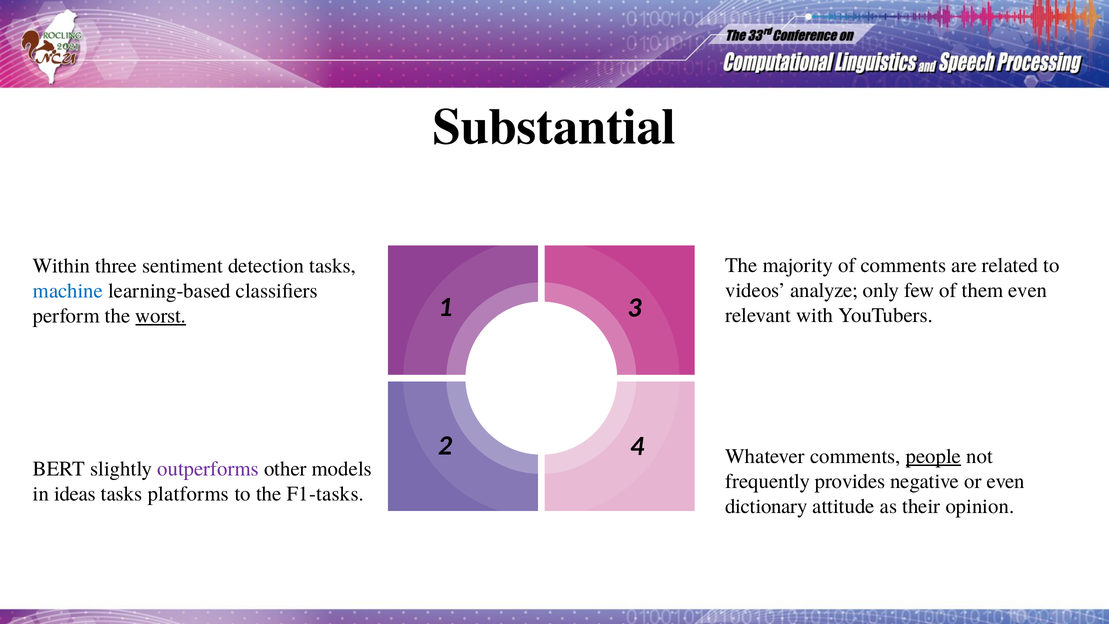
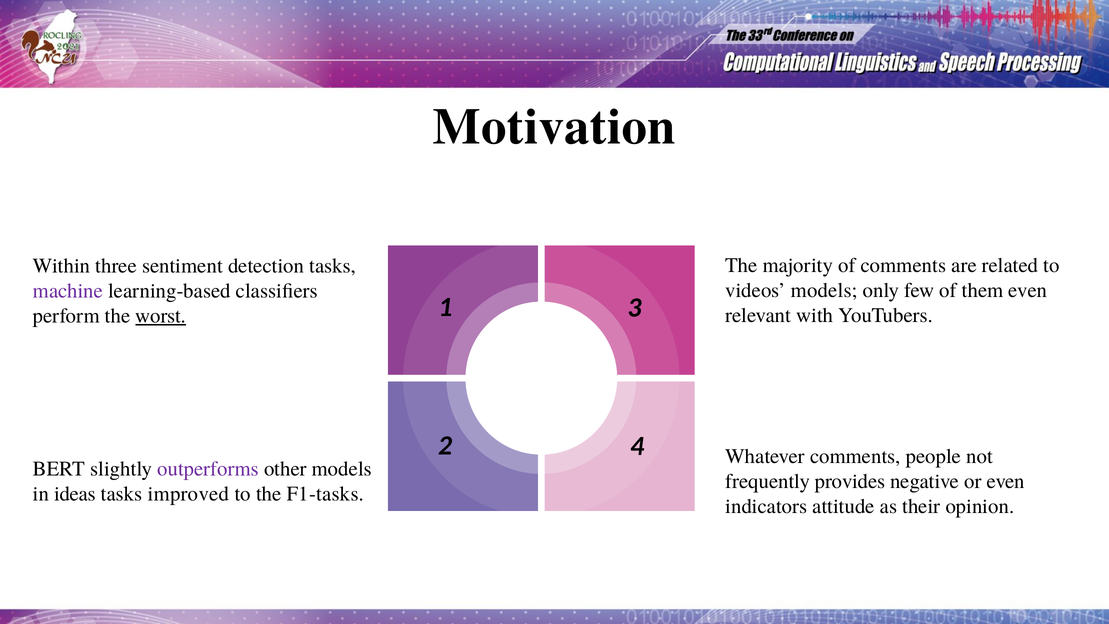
Substantial: Substantial -> Motivation (554, 127)
videos analyze: analyze -> models (824, 290)
machine colour: blue -> purple (68, 291)
people underline: present -> none (934, 456)
platforms: platforms -> improved (188, 494)
dictionary: dictionary -> indicators (766, 506)
